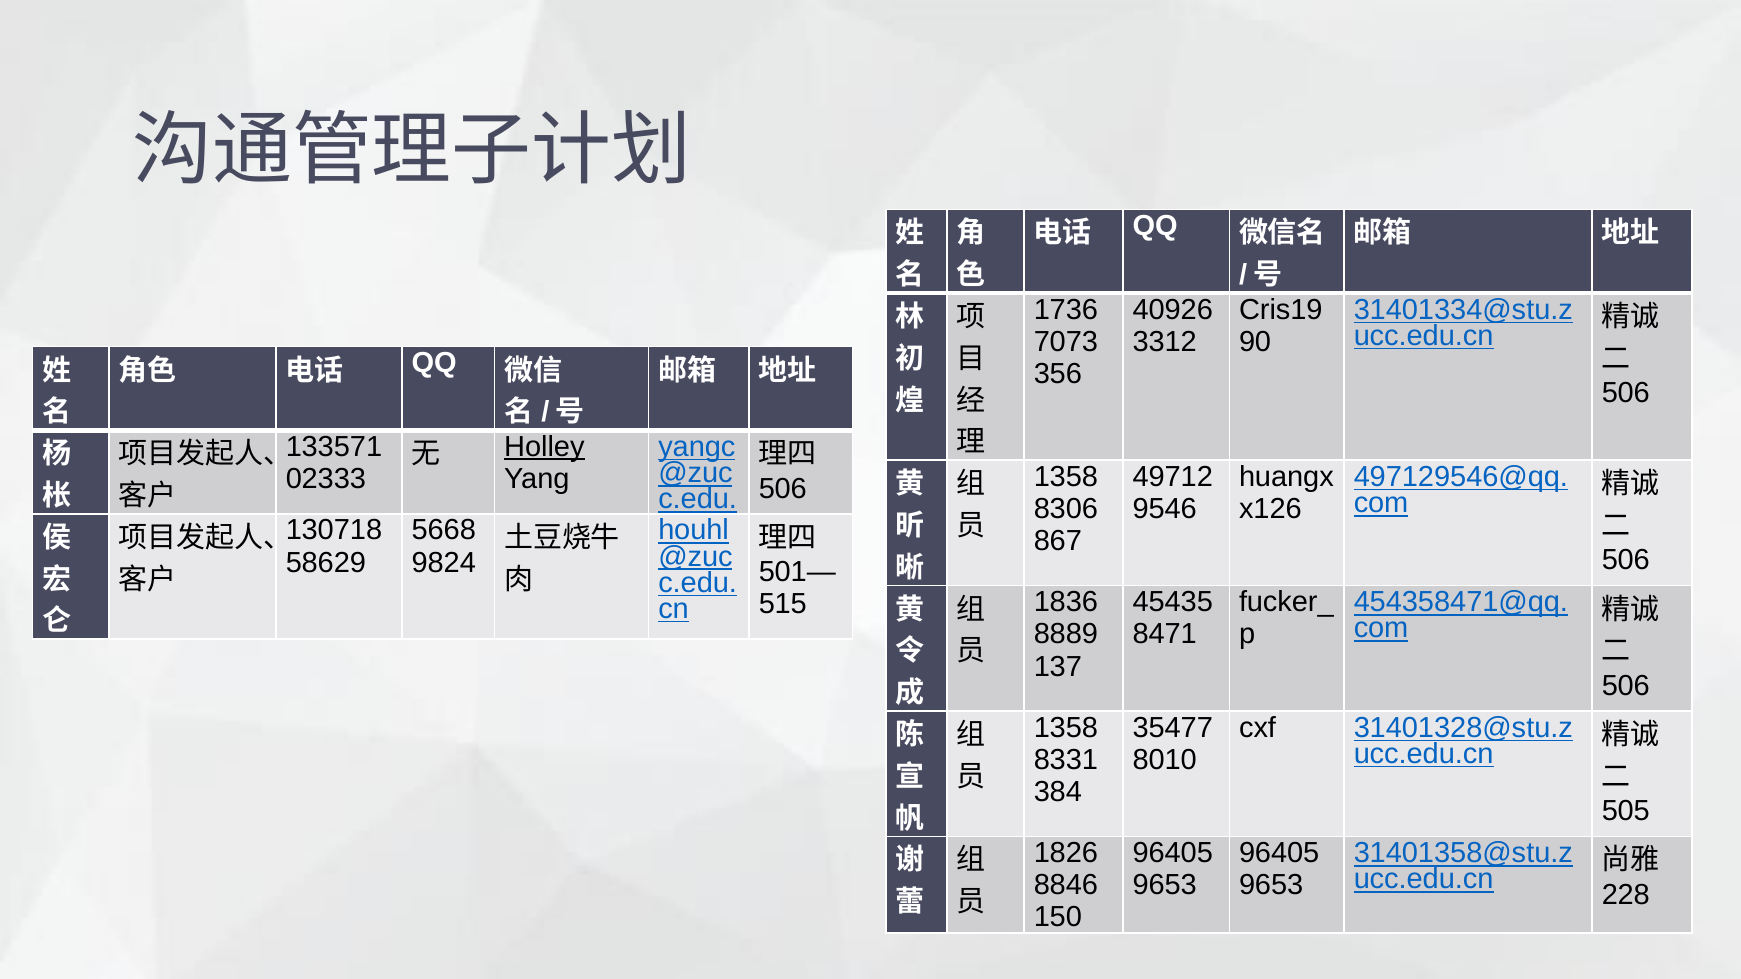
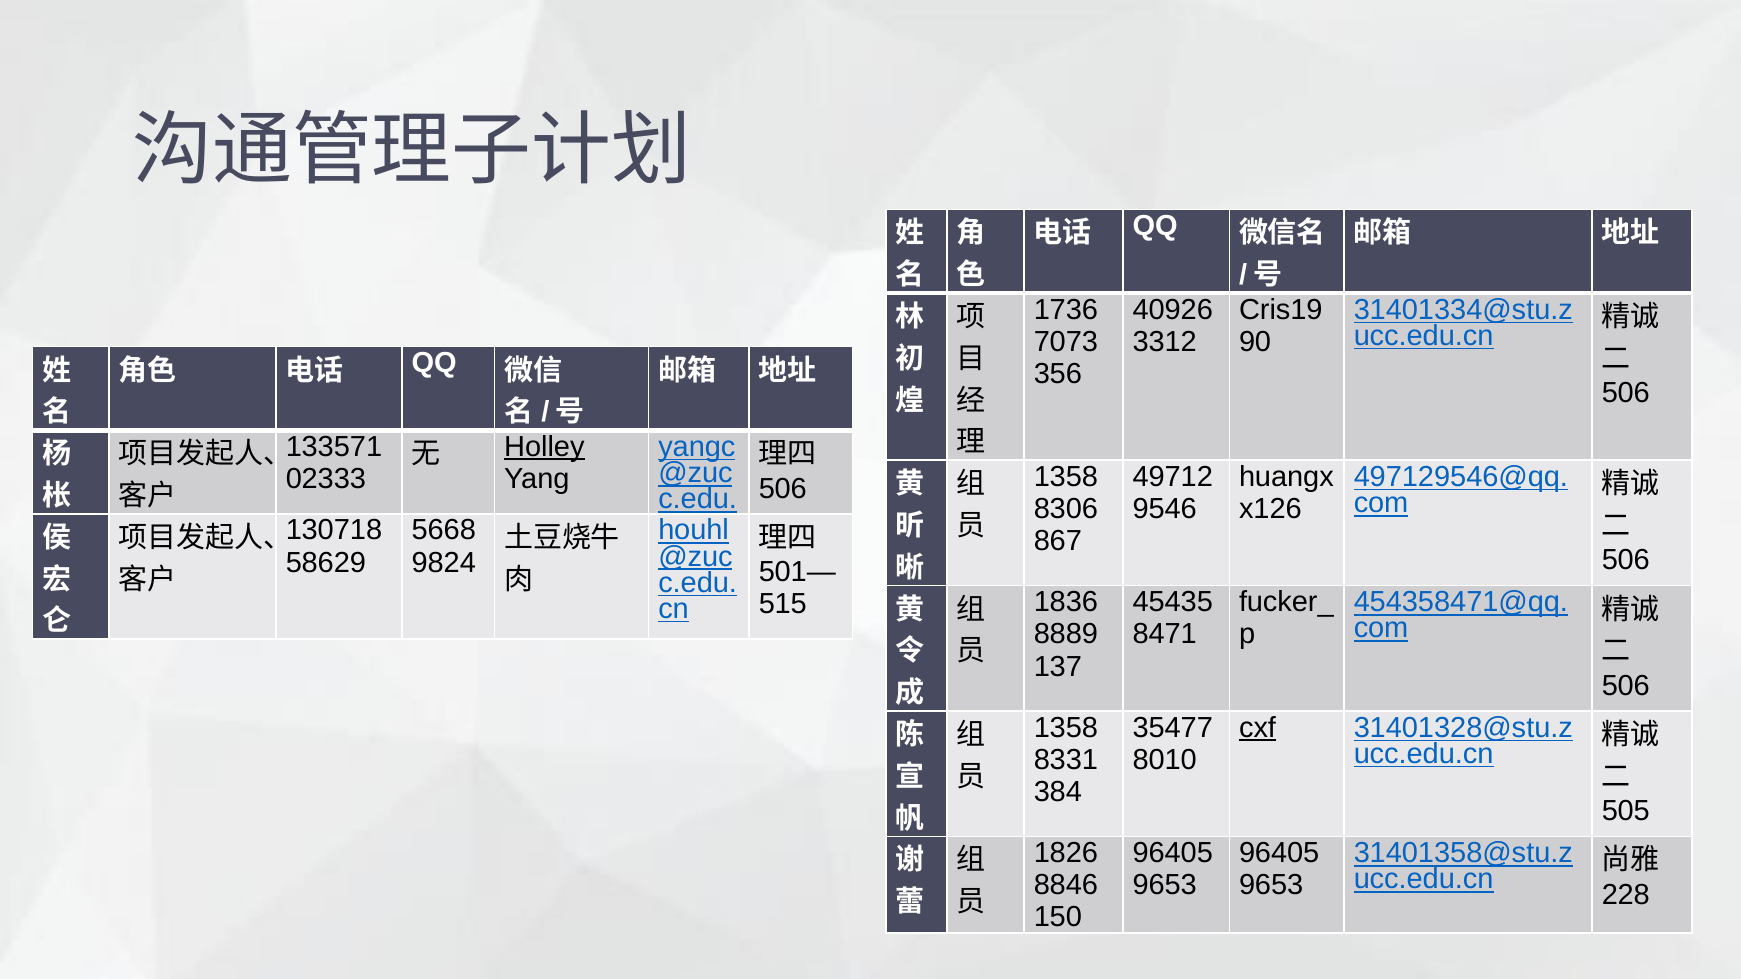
cxf underline: none -> present (1258, 728)
